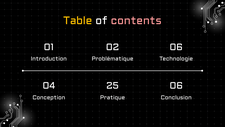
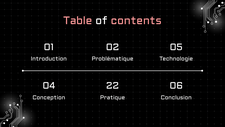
Table colour: yellow -> pink (78, 21)
02 06: 06 -> 05 (176, 47)
25: 25 -> 22 (113, 85)
